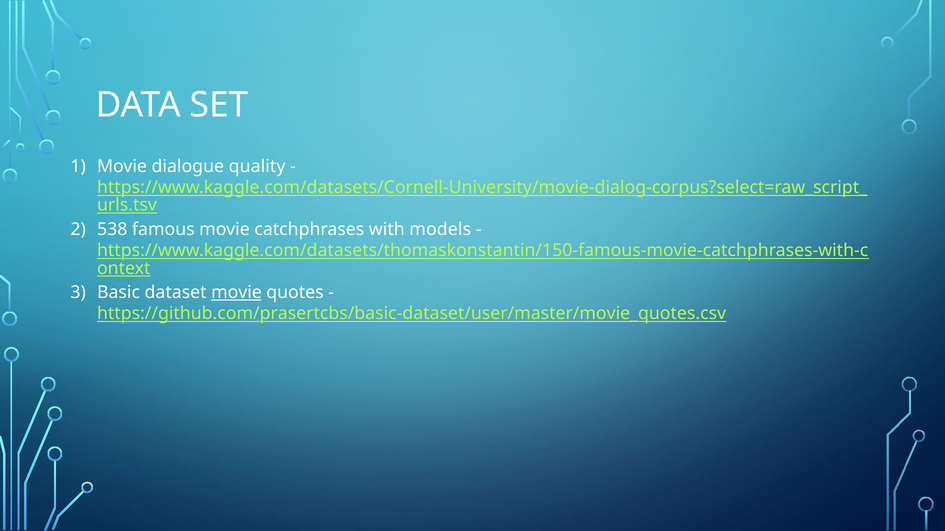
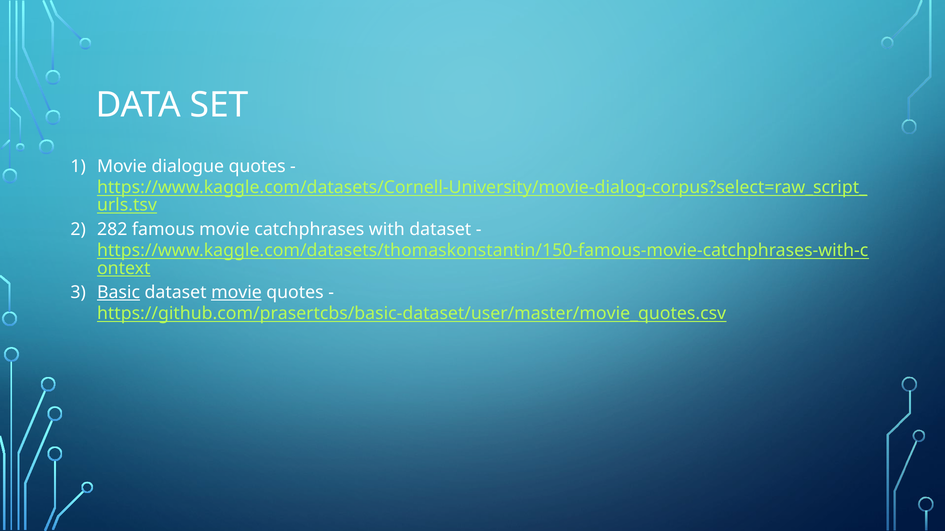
dialogue quality: quality -> quotes (257, 166)
538: 538 -> 282 (112, 229)
with models: models -> dataset (440, 229)
Basic underline: none -> present (119, 293)
